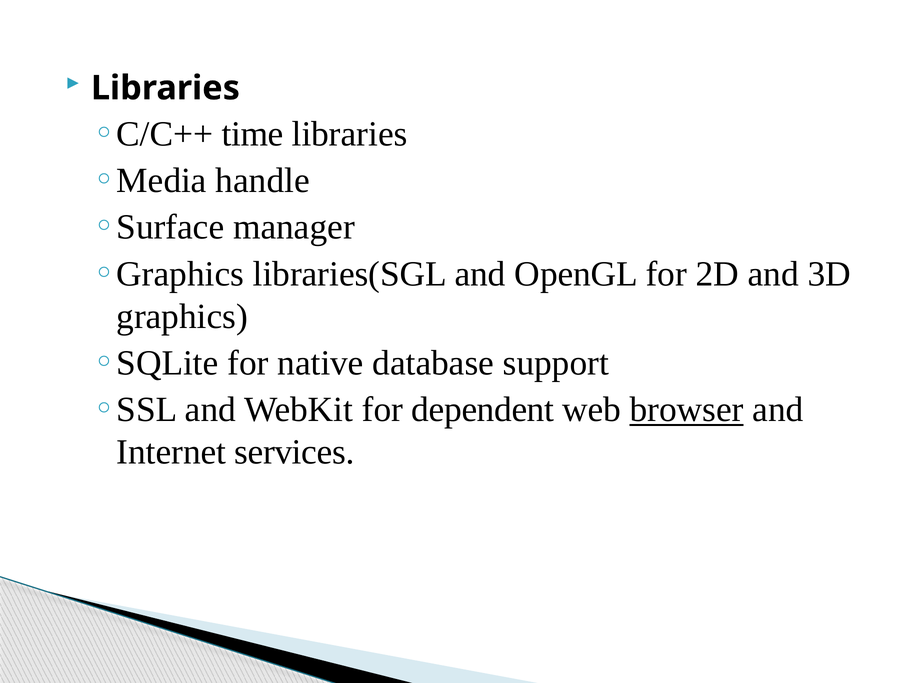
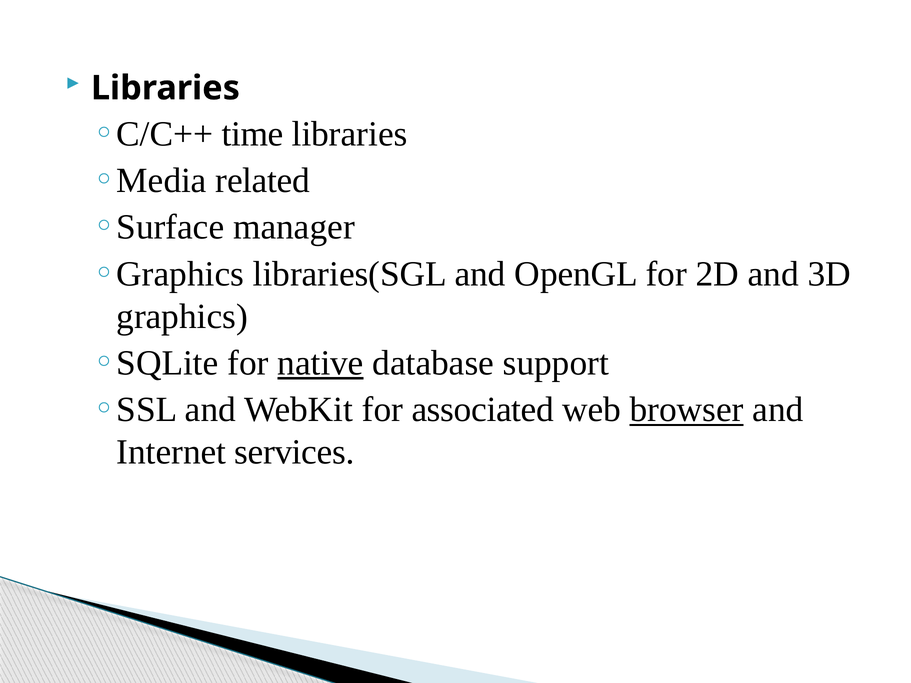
handle: handle -> related (263, 181)
native underline: none -> present (321, 363)
dependent: dependent -> associated (483, 410)
